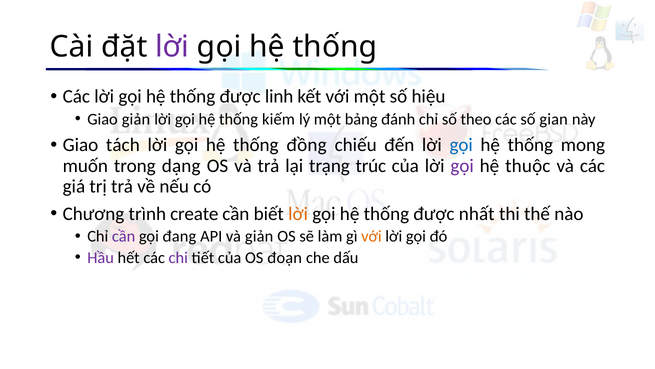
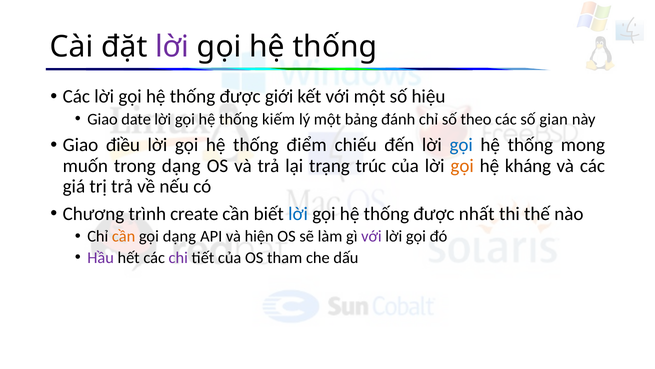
linh: linh -> giới (279, 96)
Giao giản: giản -> date (136, 119)
tách: tách -> điều (123, 145)
đồng: đồng -> điểm (307, 145)
gọi colour: purple -> orange (462, 166)
thuộc: thuộc -> kháng (528, 166)
lời colour: orange -> blue (298, 214)
cần colour: purple -> orange (124, 236)
gọi đang: đang -> dạng (179, 236)
và giản: giản -> hiện (259, 236)
với colour: orange -> purple (371, 236)
đoạn: đoạn -> tham (285, 257)
